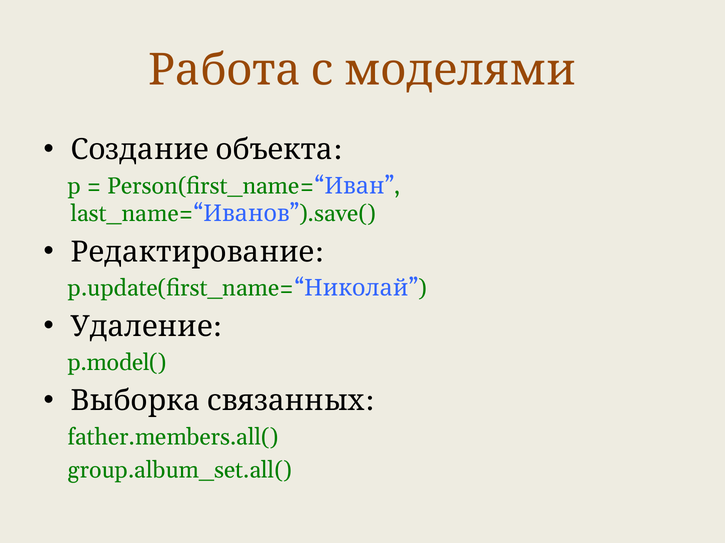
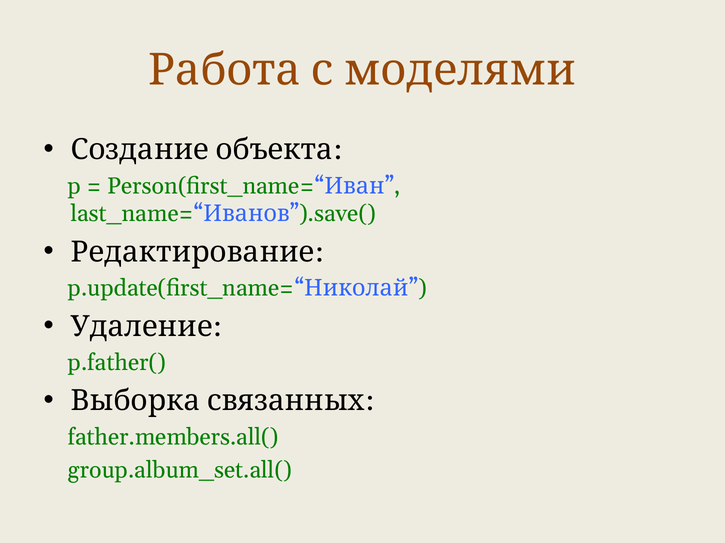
p.model(: p.model( -> p.father( (117, 363)
